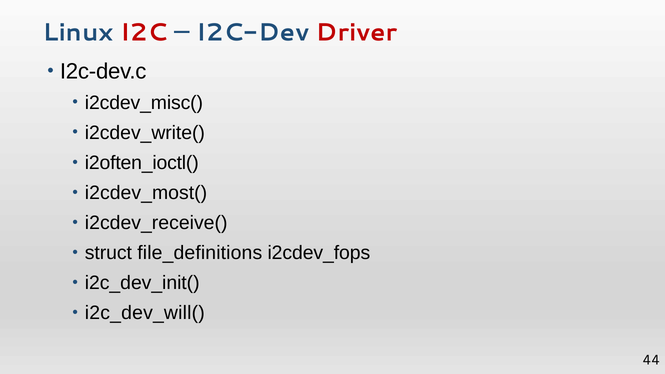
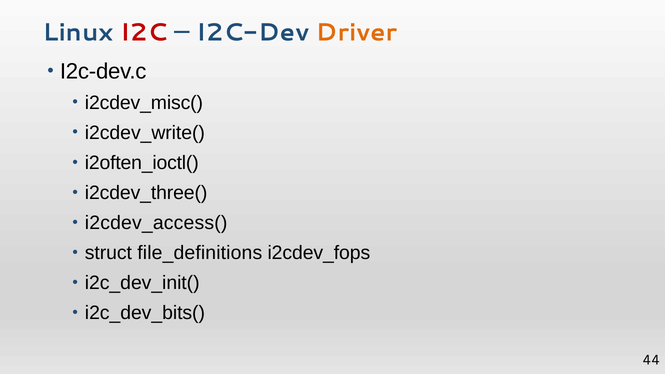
Driver colour: red -> orange (357, 33)
i2cdev_most(: i2cdev_most( -> i2cdev_three( (146, 193)
i2cdev_receive(: i2cdev_receive( -> i2cdev_access( (156, 223)
i2c_dev_will(: i2c_dev_will( -> i2c_dev_bits( (145, 313)
